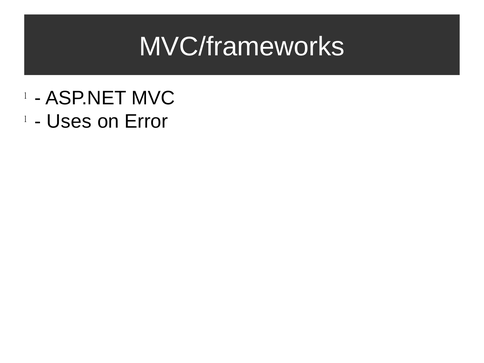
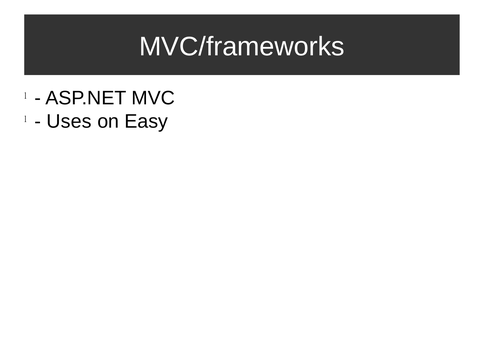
Error: Error -> Easy (146, 121)
